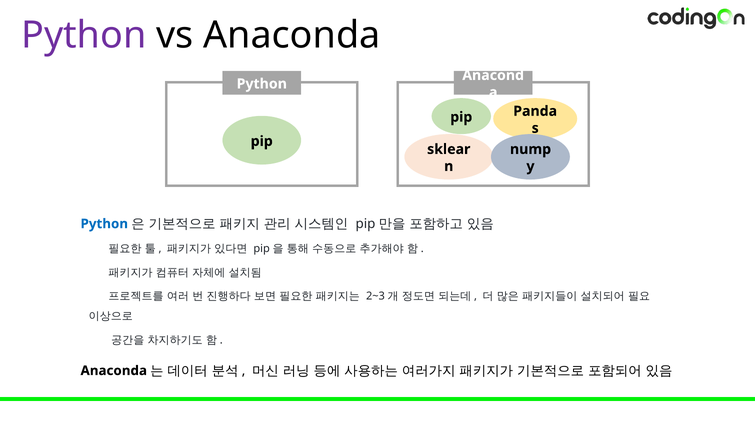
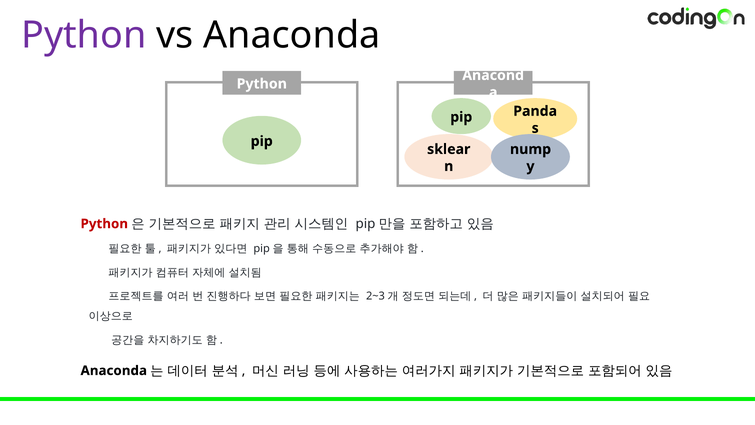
Python colour: blue -> red (104, 224)
